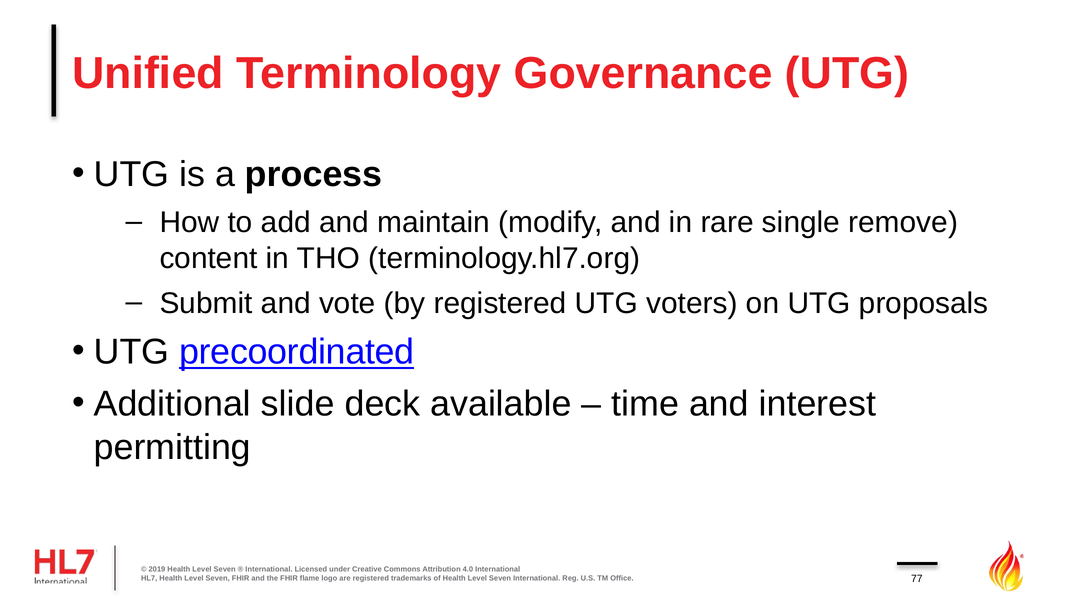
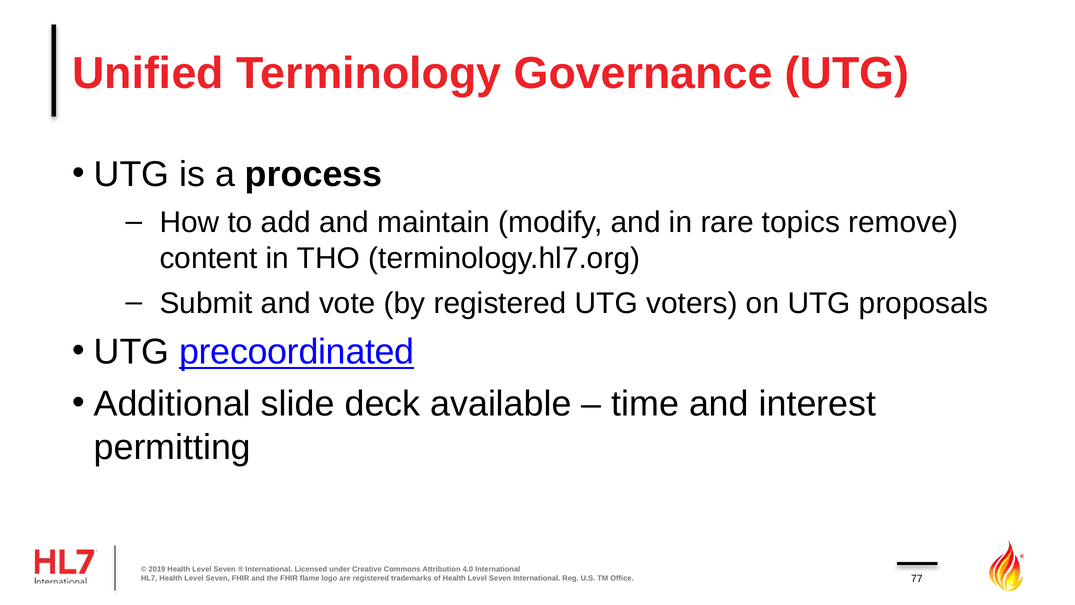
single: single -> topics (801, 222)
